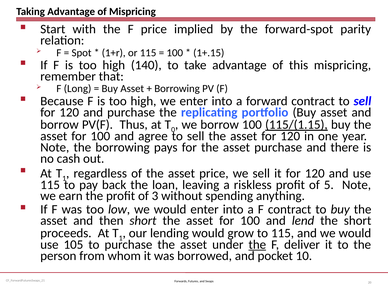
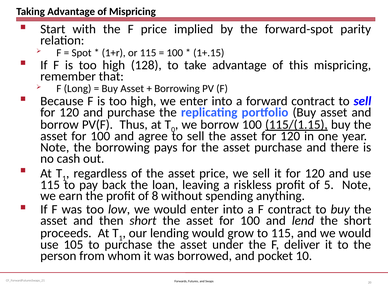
140: 140 -> 128 (146, 65)
3: 3 -> 8 (155, 196)
the underline: present -> none (257, 245)
